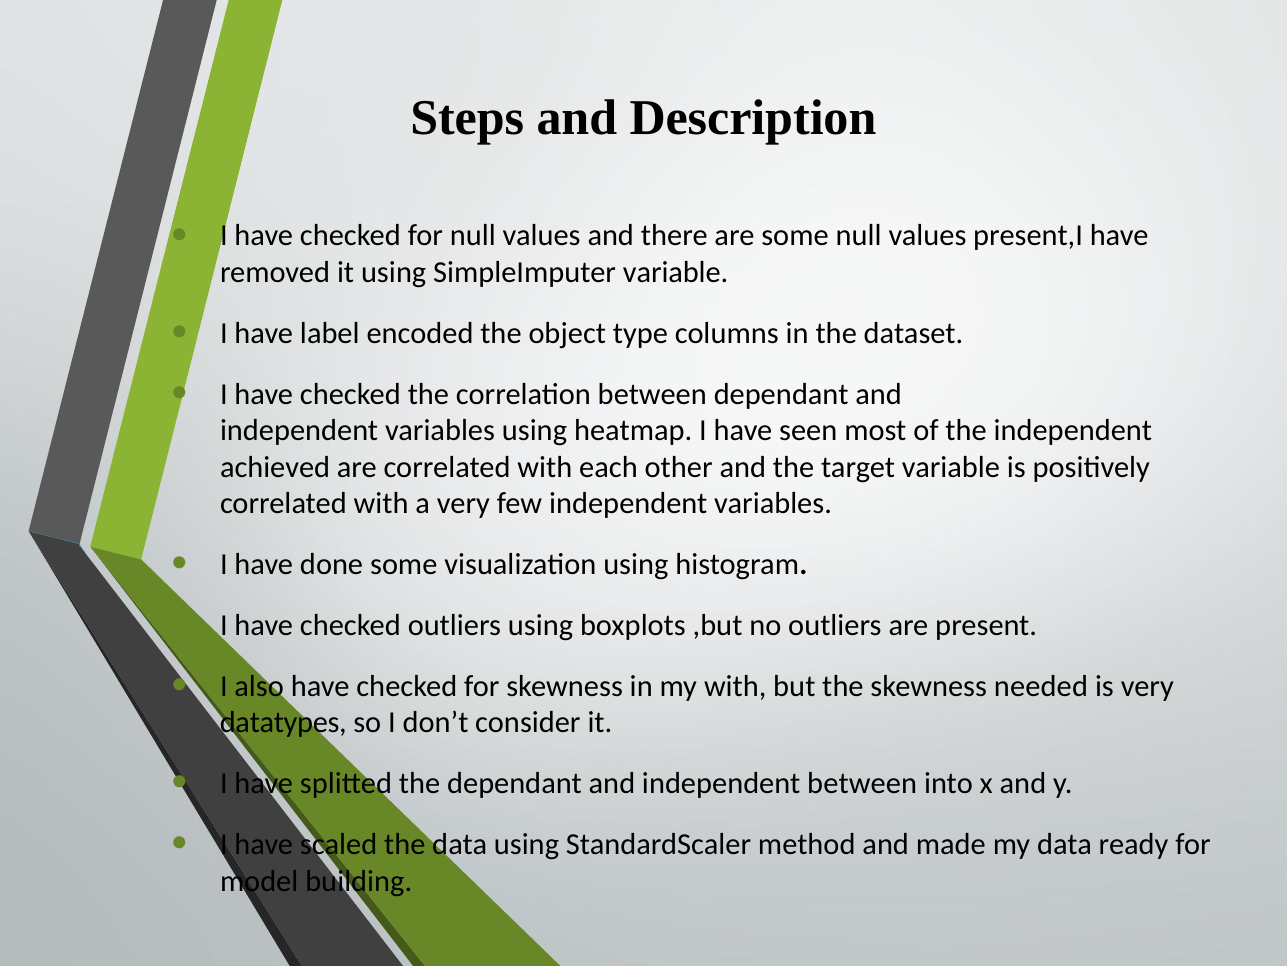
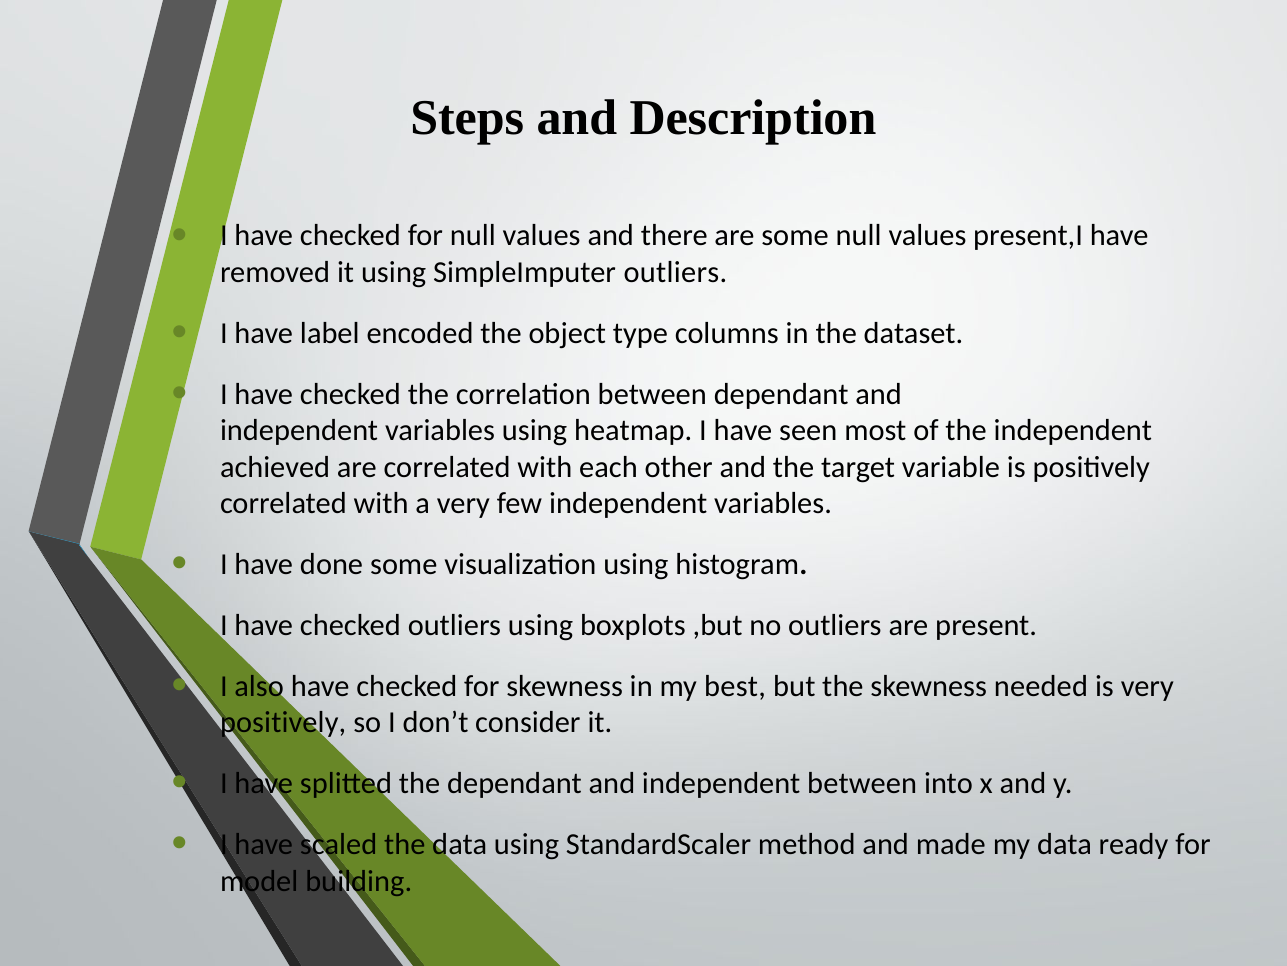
SimpleImputer variable: variable -> outliers (675, 272)
my with: with -> best (735, 686)
datatypes: datatypes -> positively (283, 722)
